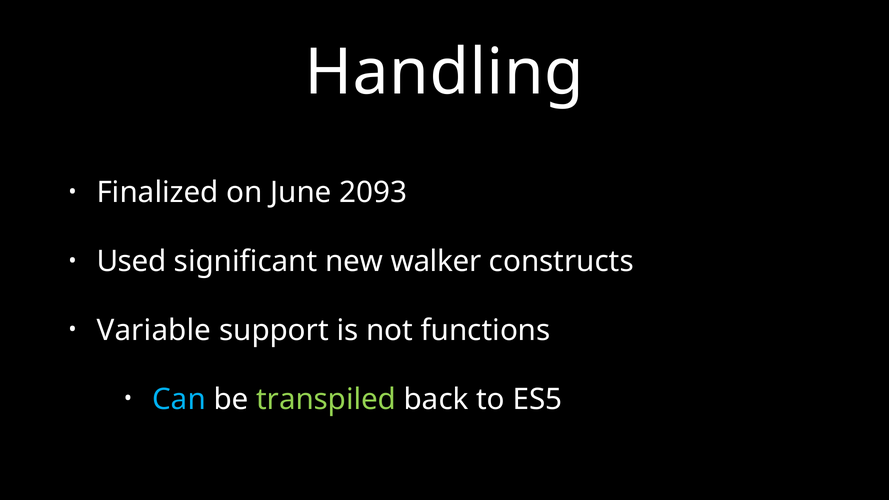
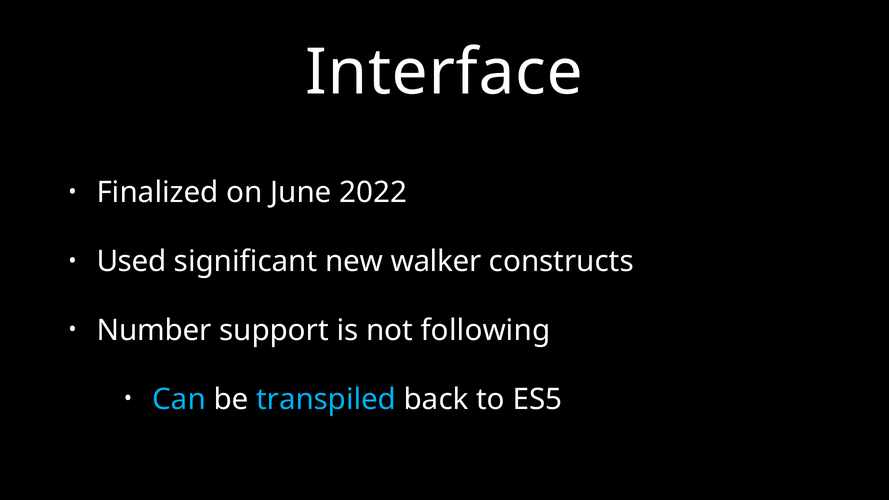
Handling: Handling -> Interface (444, 73)
2093: 2093 -> 2022 (373, 193)
Variable: Variable -> Number (154, 330)
functions: functions -> following (486, 330)
transpiled colour: light green -> light blue (326, 399)
